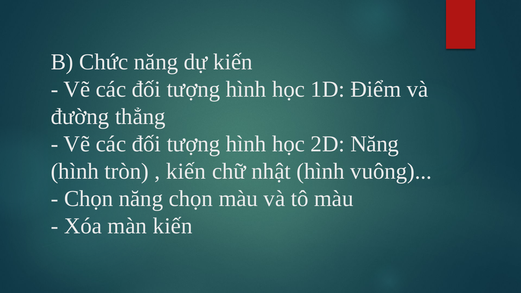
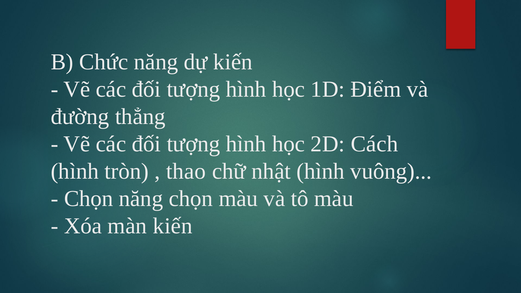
2D Năng: Năng -> Cách (374, 144)
kiến: kiến -> thao (186, 171)
